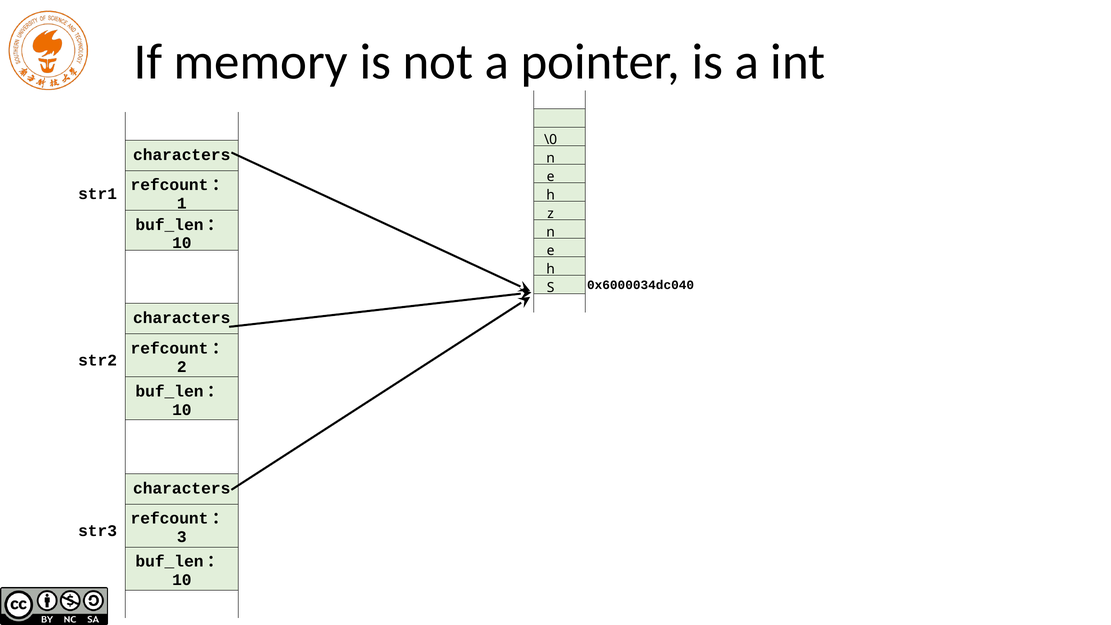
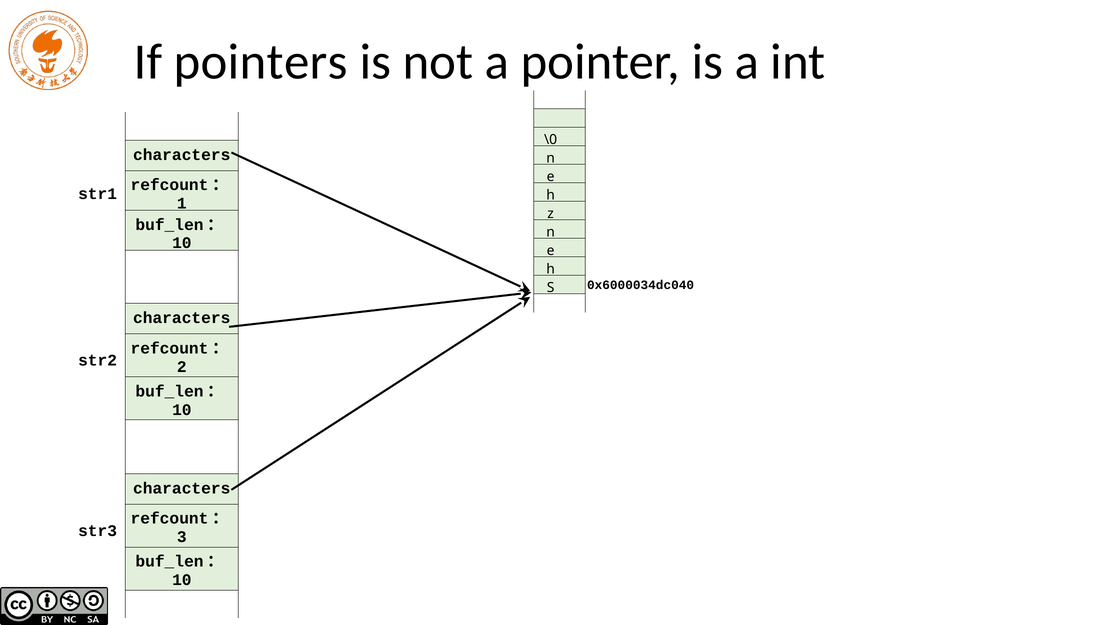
memory: memory -> pointers (261, 62)
